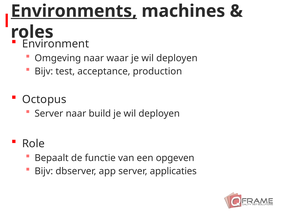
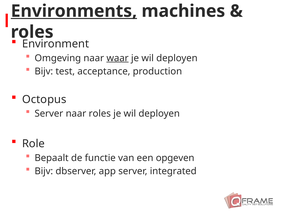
waar underline: none -> present (118, 58)
naar build: build -> roles (100, 114)
applicaties: applicaties -> integrated (173, 172)
